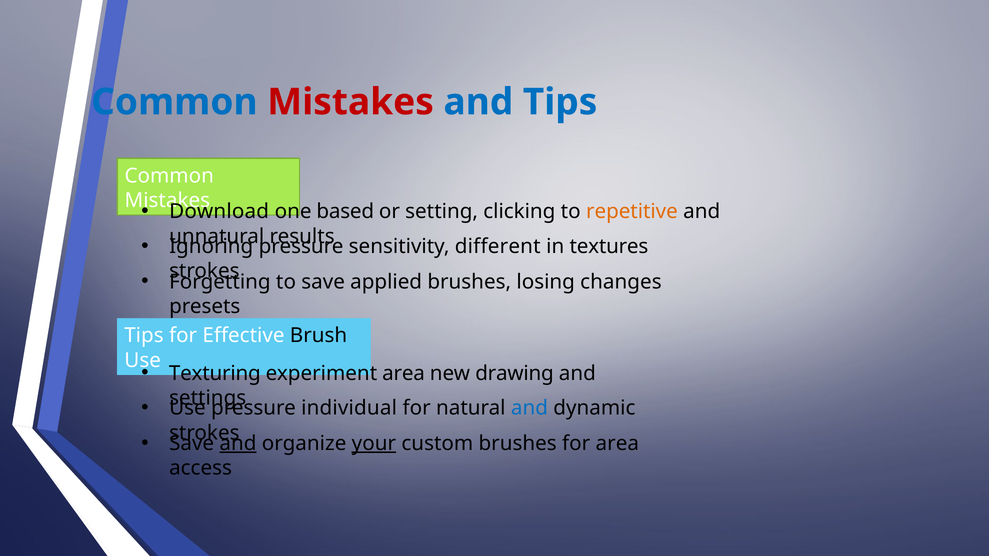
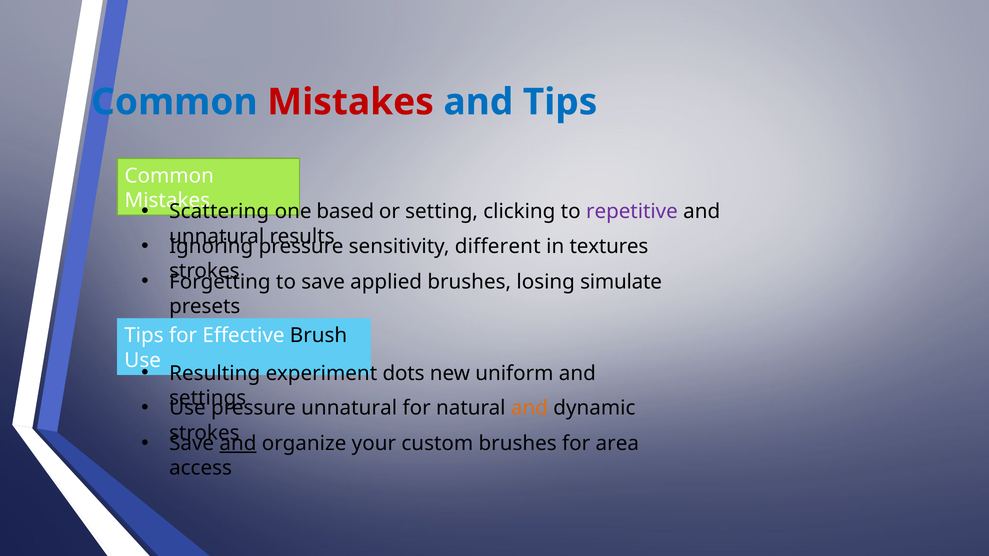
Download: Download -> Scattering (219, 212)
repetitive colour: orange -> purple (632, 212)
changes: changes -> simulate (621, 282)
Texturing: Texturing -> Resulting (215, 374)
experiment area: area -> dots (404, 374)
drawing: drawing -> uniform (514, 374)
pressure individual: individual -> unnatural (349, 408)
and colour: blue -> orange (529, 408)
your underline: present -> none (374, 444)
